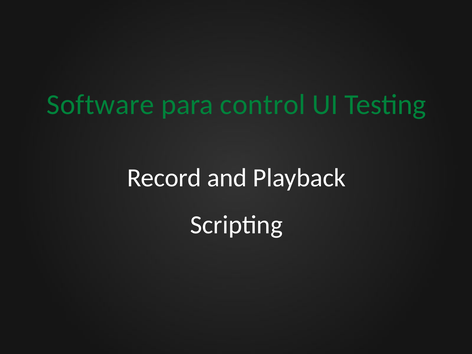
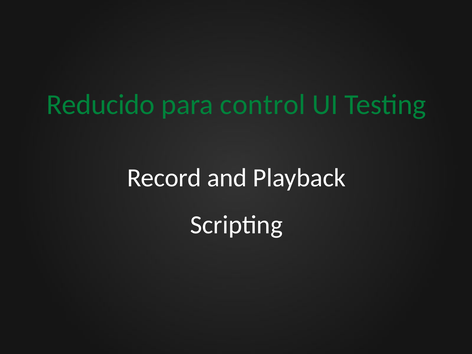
Software: Software -> Reducido (101, 105)
